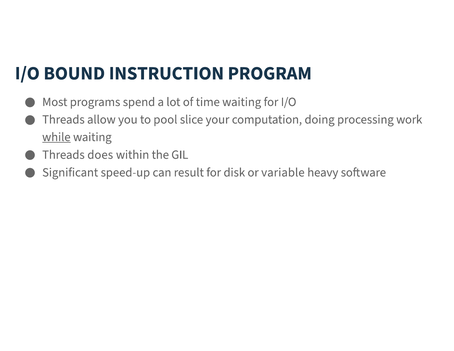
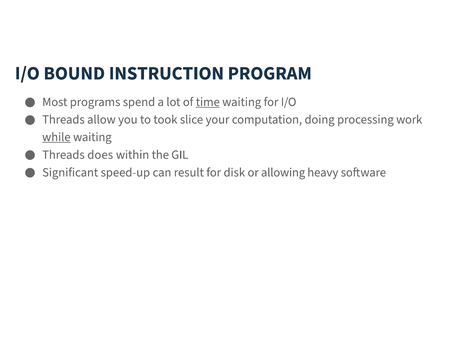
time underline: none -> present (208, 102)
pool: pool -> took (165, 119)
variable: variable -> allowing (283, 172)
